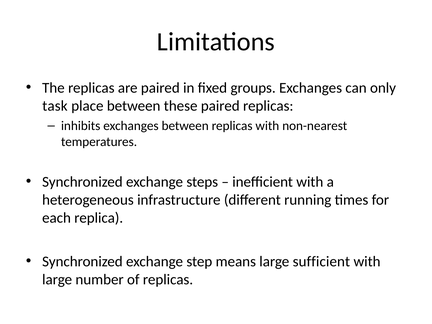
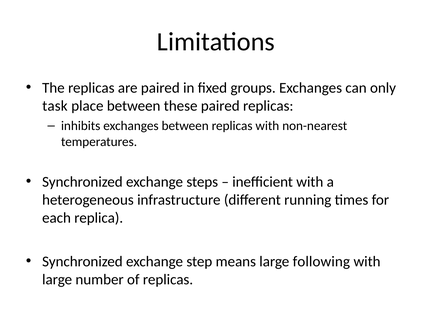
sufficient: sufficient -> following (321, 262)
